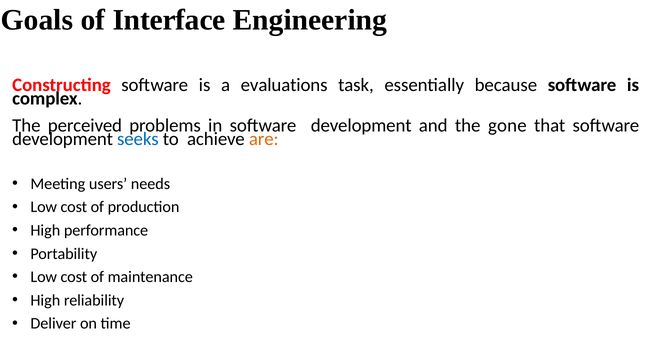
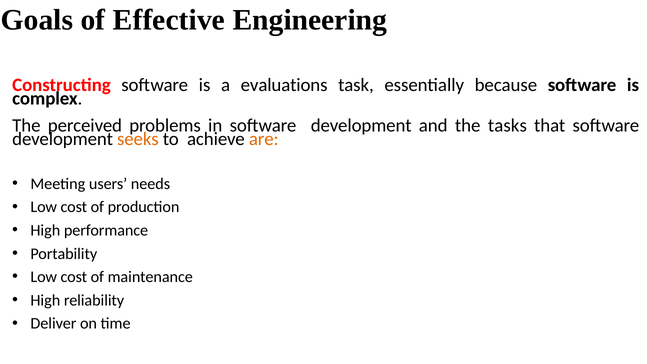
Interface: Interface -> Effective (169, 20)
gone: gone -> tasks (507, 125)
seeks colour: blue -> orange (138, 139)
